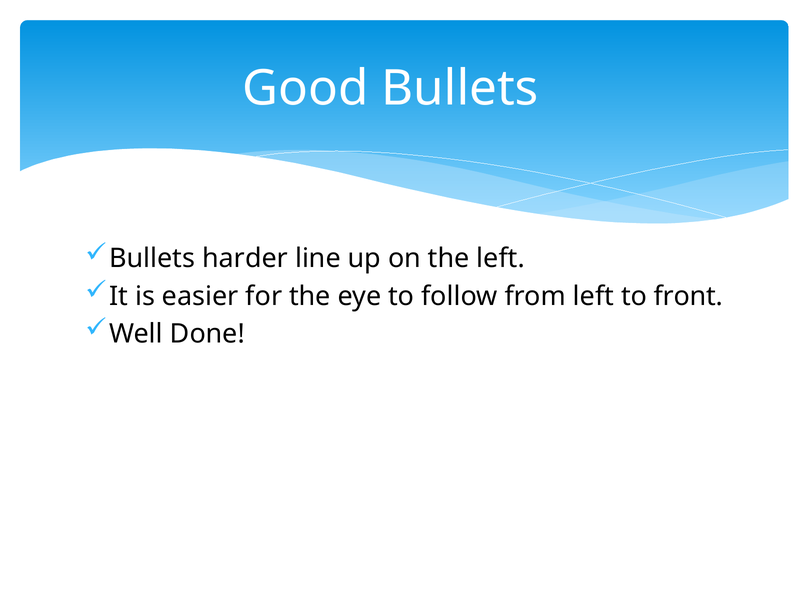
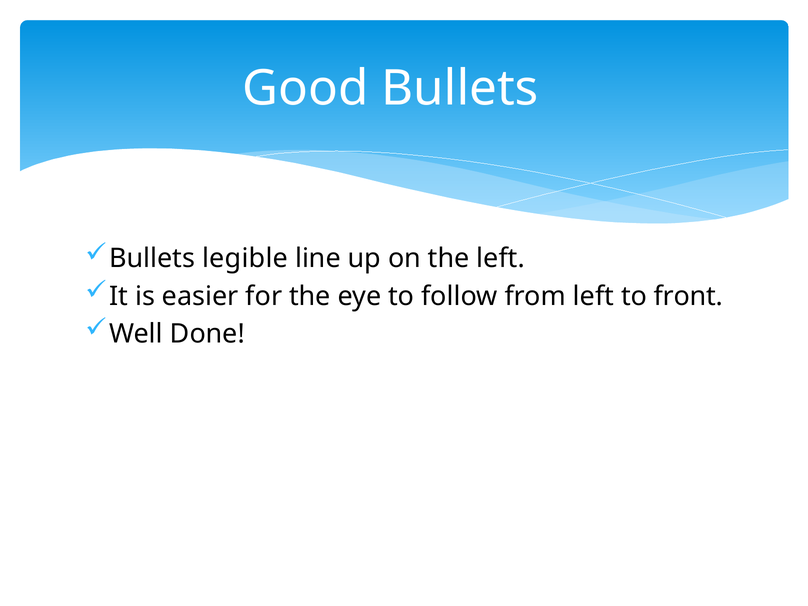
harder: harder -> legible (245, 259)
